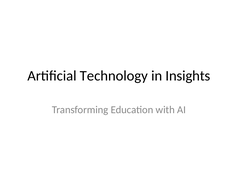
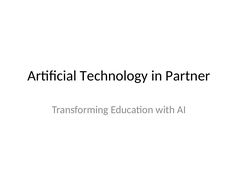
Insights: Insights -> Partner (188, 76)
